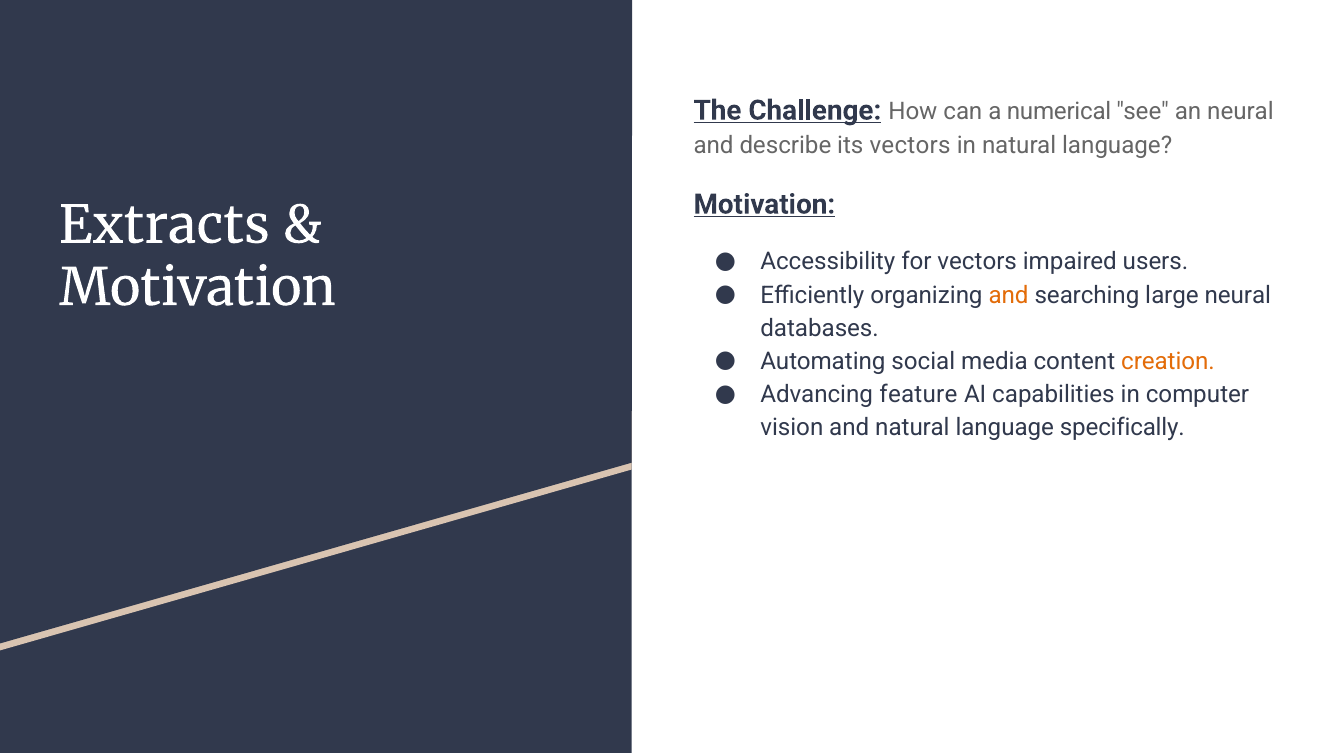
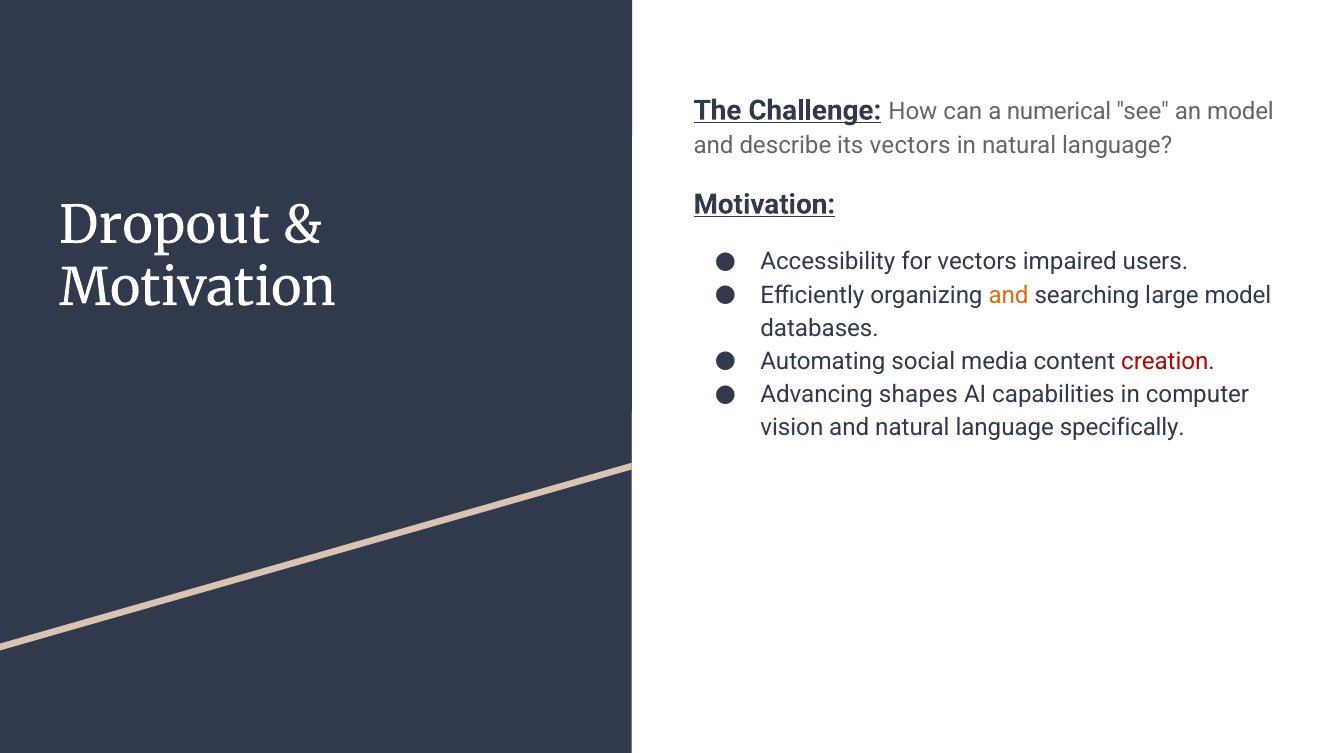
an neural: neural -> model (1241, 112)
Extracts: Extracts -> Dropout (164, 226)
large neural: neural -> model (1238, 295)
creation colour: orange -> red (1168, 362)
feature: feature -> shapes (918, 395)
